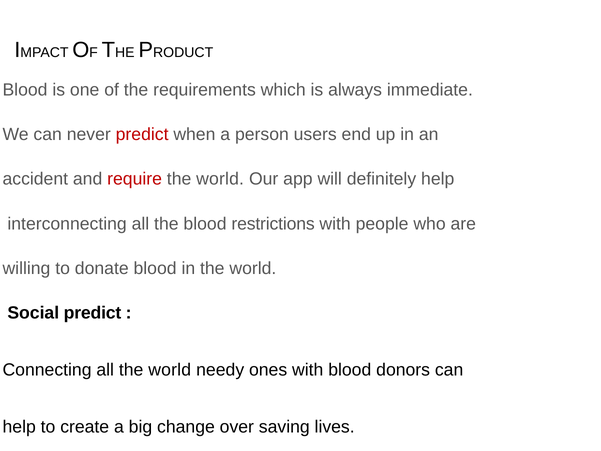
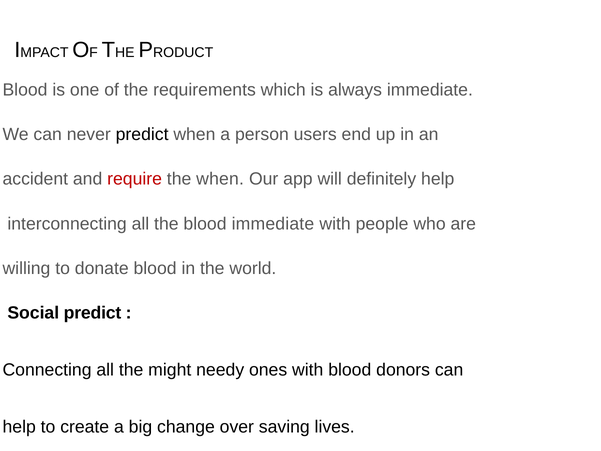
predict colour: red -> black (142, 134)
world: world -> when (220, 179)
blood restrictions: restrictions -> immediate (273, 224)
all the world: world -> might (170, 370)
